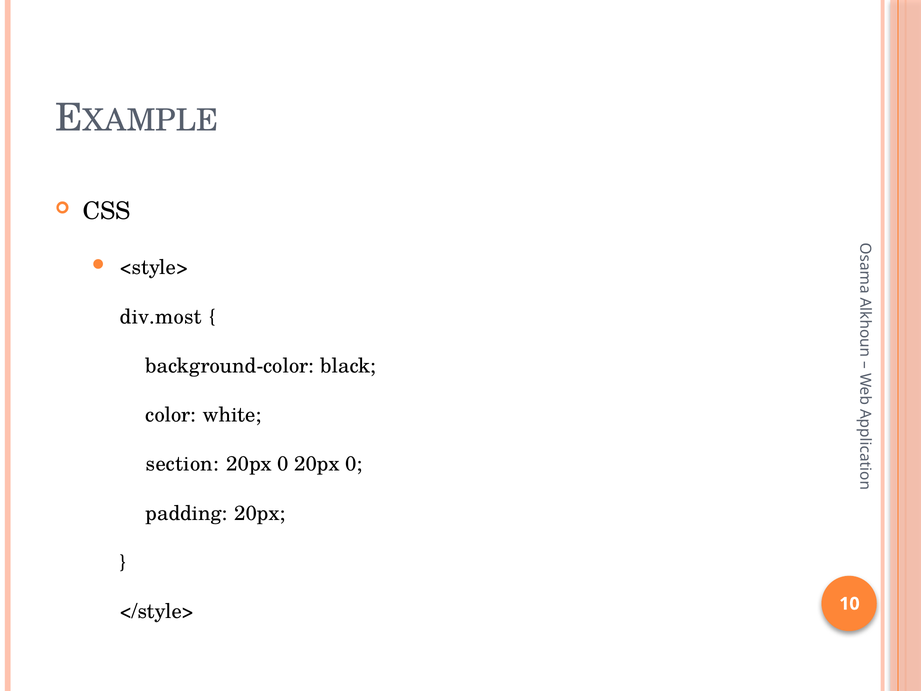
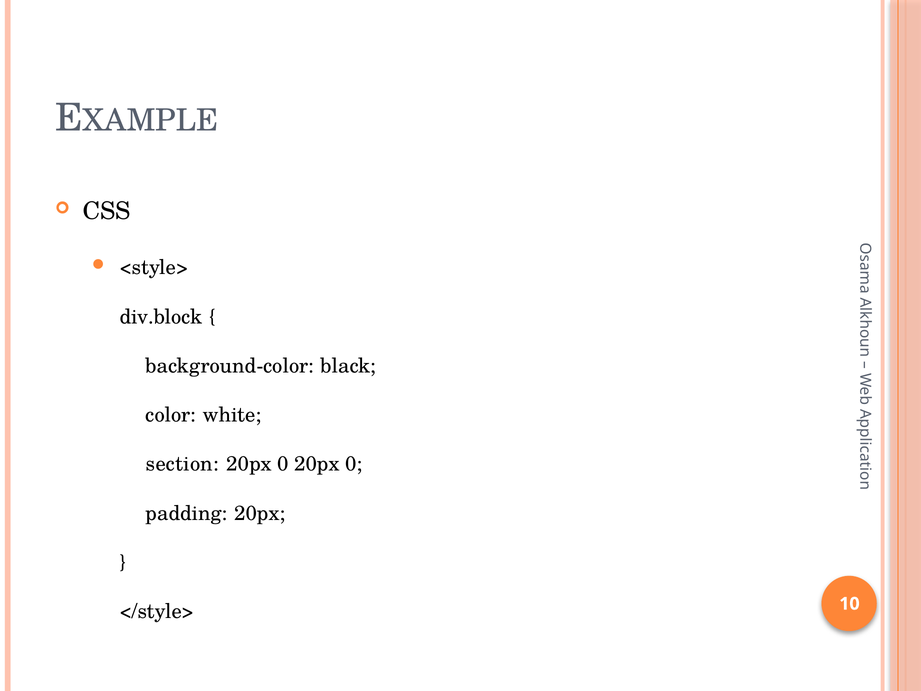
div.most: div.most -> div.block (161, 317)
